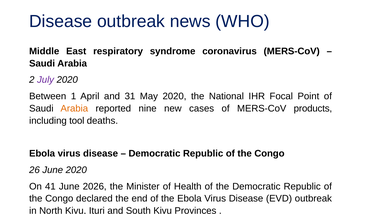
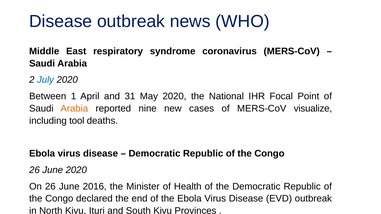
July colour: purple -> blue (46, 80)
products: products -> visualize (313, 109)
On 41: 41 -> 26 (50, 187)
2026: 2026 -> 2016 (95, 187)
